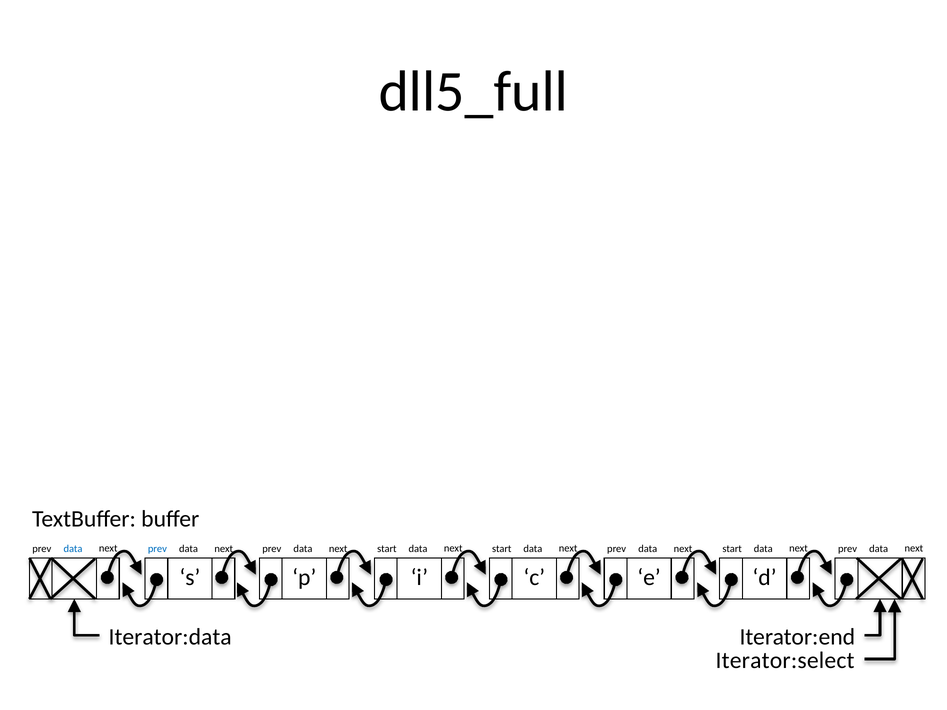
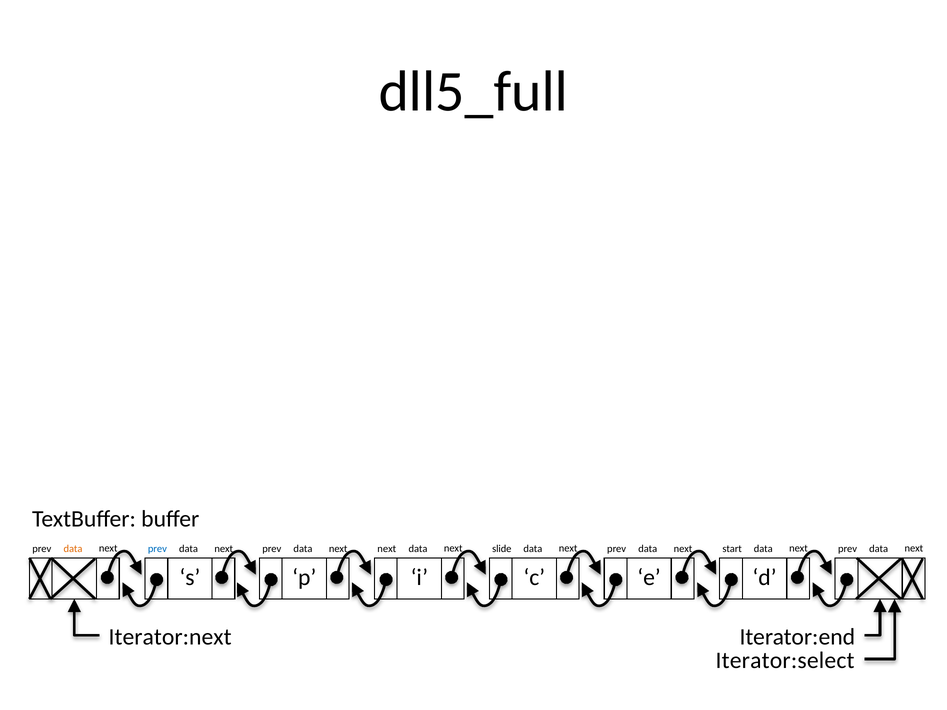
data colour: blue -> orange (73, 549)
start: start -> next (387, 549)
start: start -> slide (502, 549)
Iterator:data: Iterator:data -> Iterator:next (170, 637)
